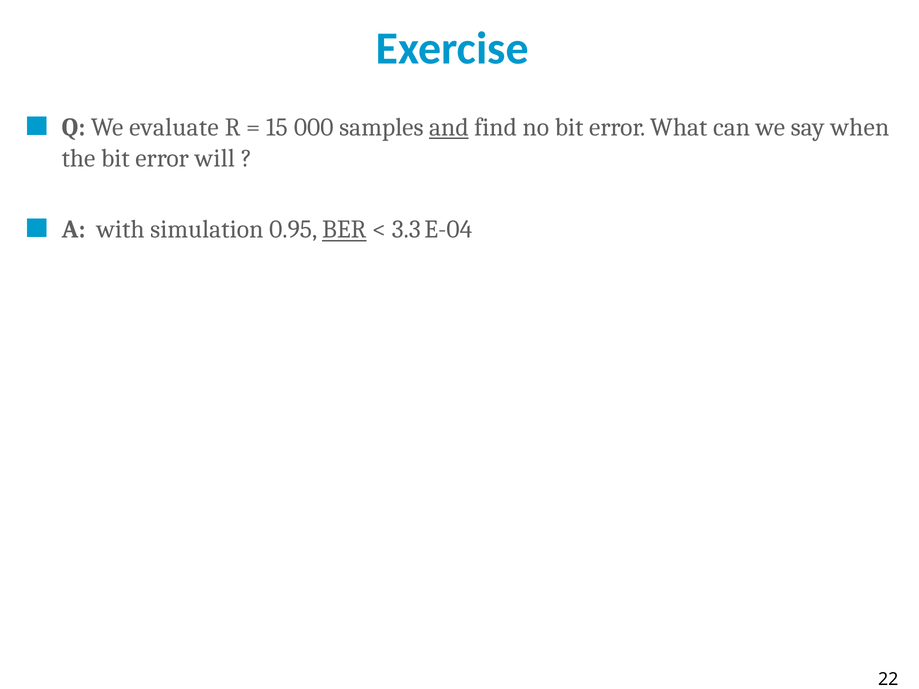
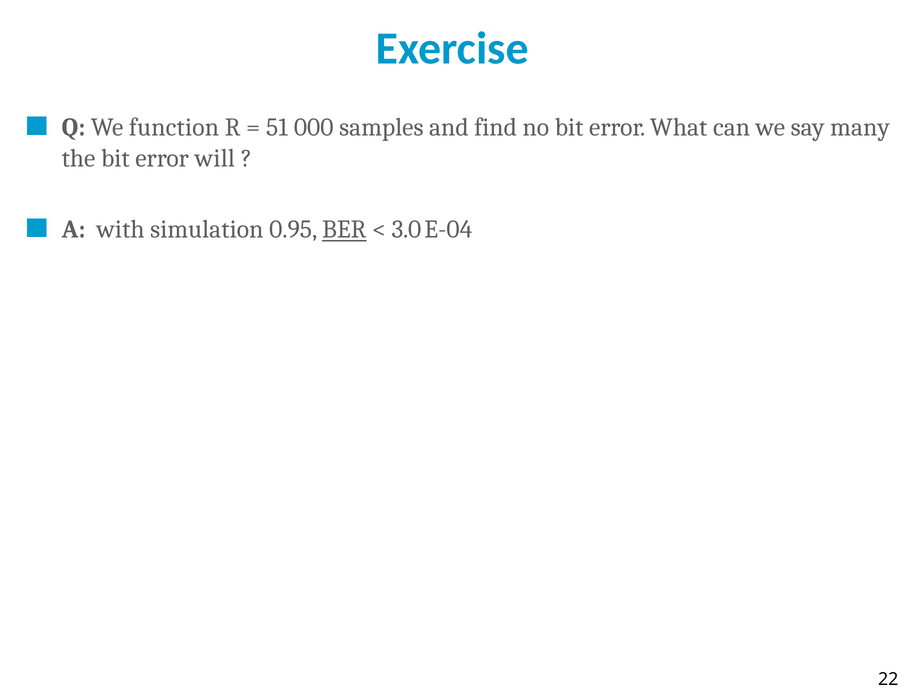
evaluate: evaluate -> function (174, 128)
15: 15 -> 51 (277, 128)
and underline: present -> none (449, 128)
when: when -> many (860, 128)
3.3: 3.3 -> 3.0 (406, 230)
